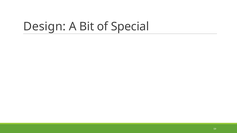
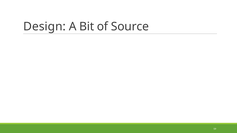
Special: Special -> Source (130, 27)
